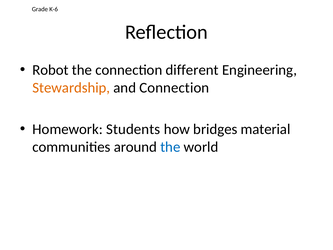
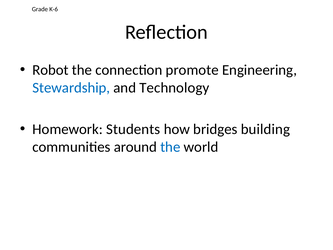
different: different -> promote (192, 70)
Stewardship colour: orange -> blue (71, 88)
and Connection: Connection -> Technology (174, 88)
material: material -> building (265, 129)
